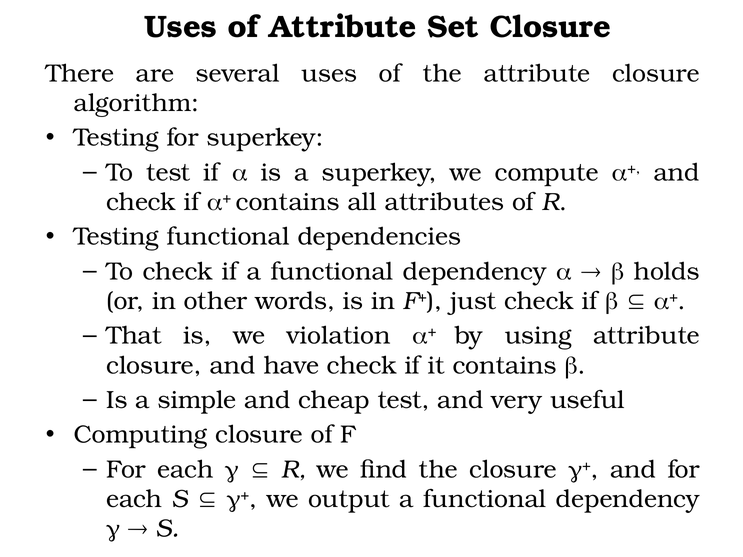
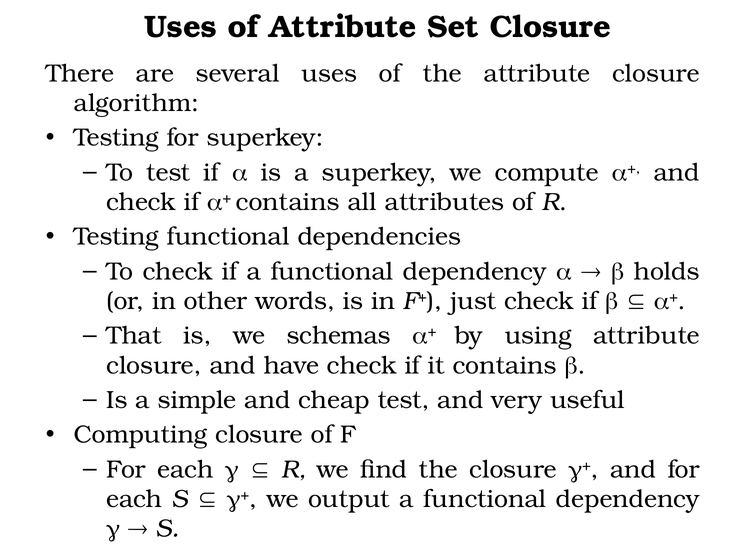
violation: violation -> schemas (339, 336)
